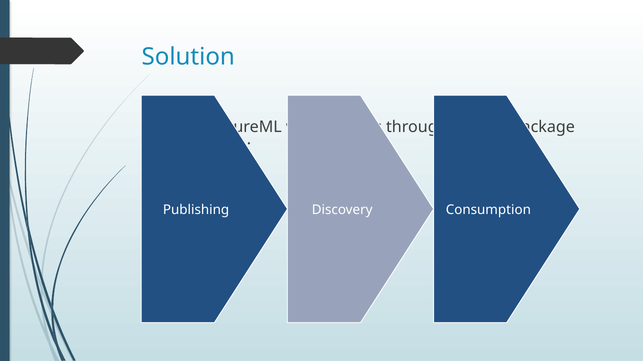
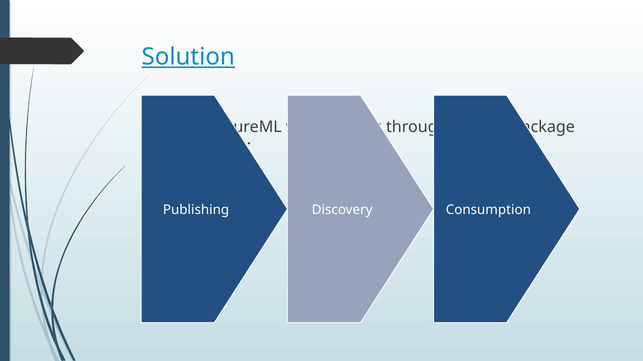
Solution underline: none -> present (188, 57)
